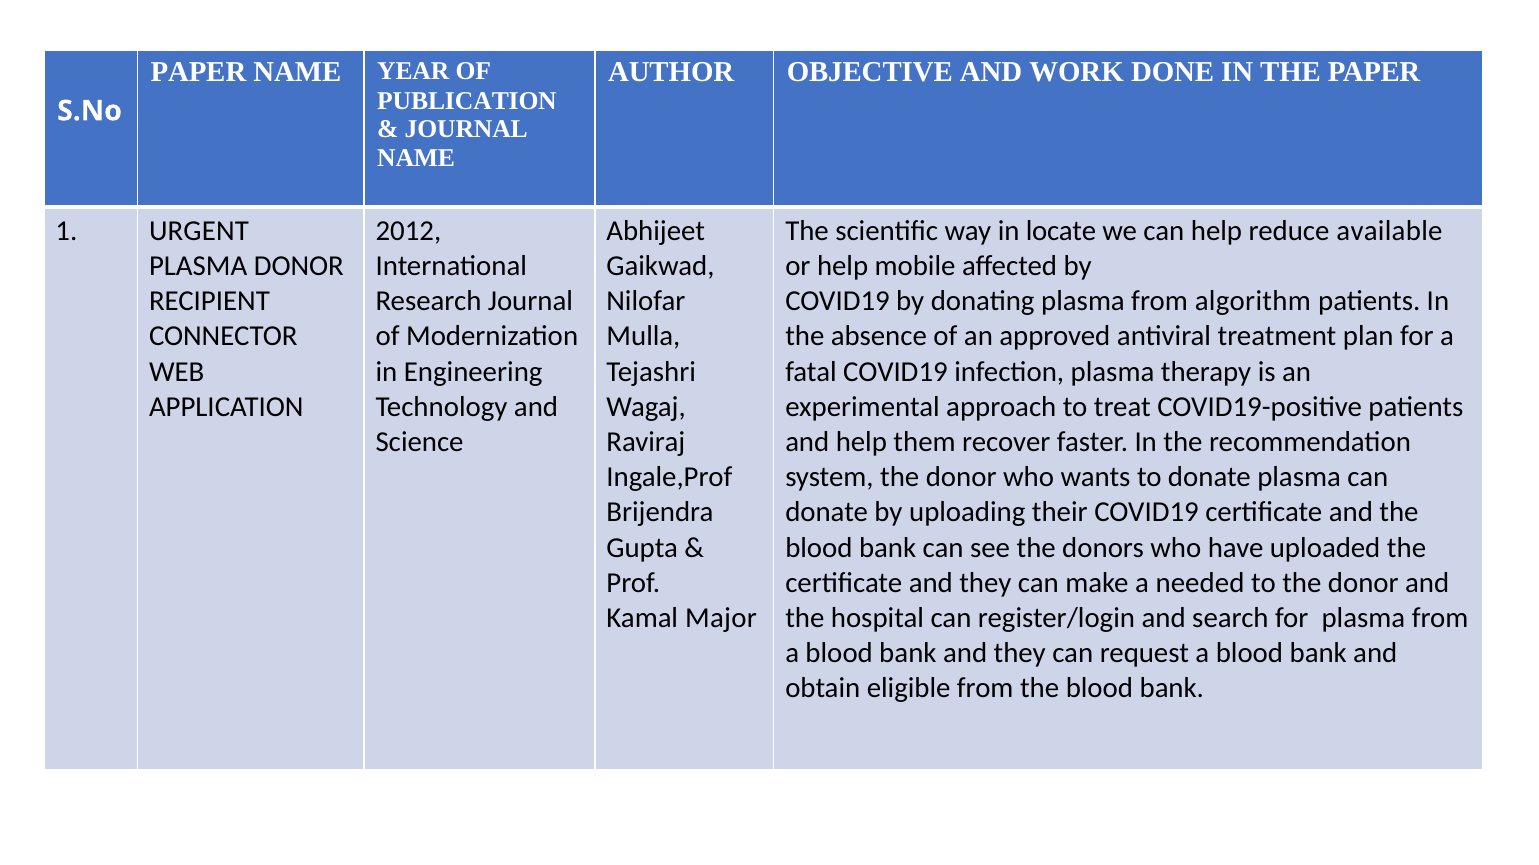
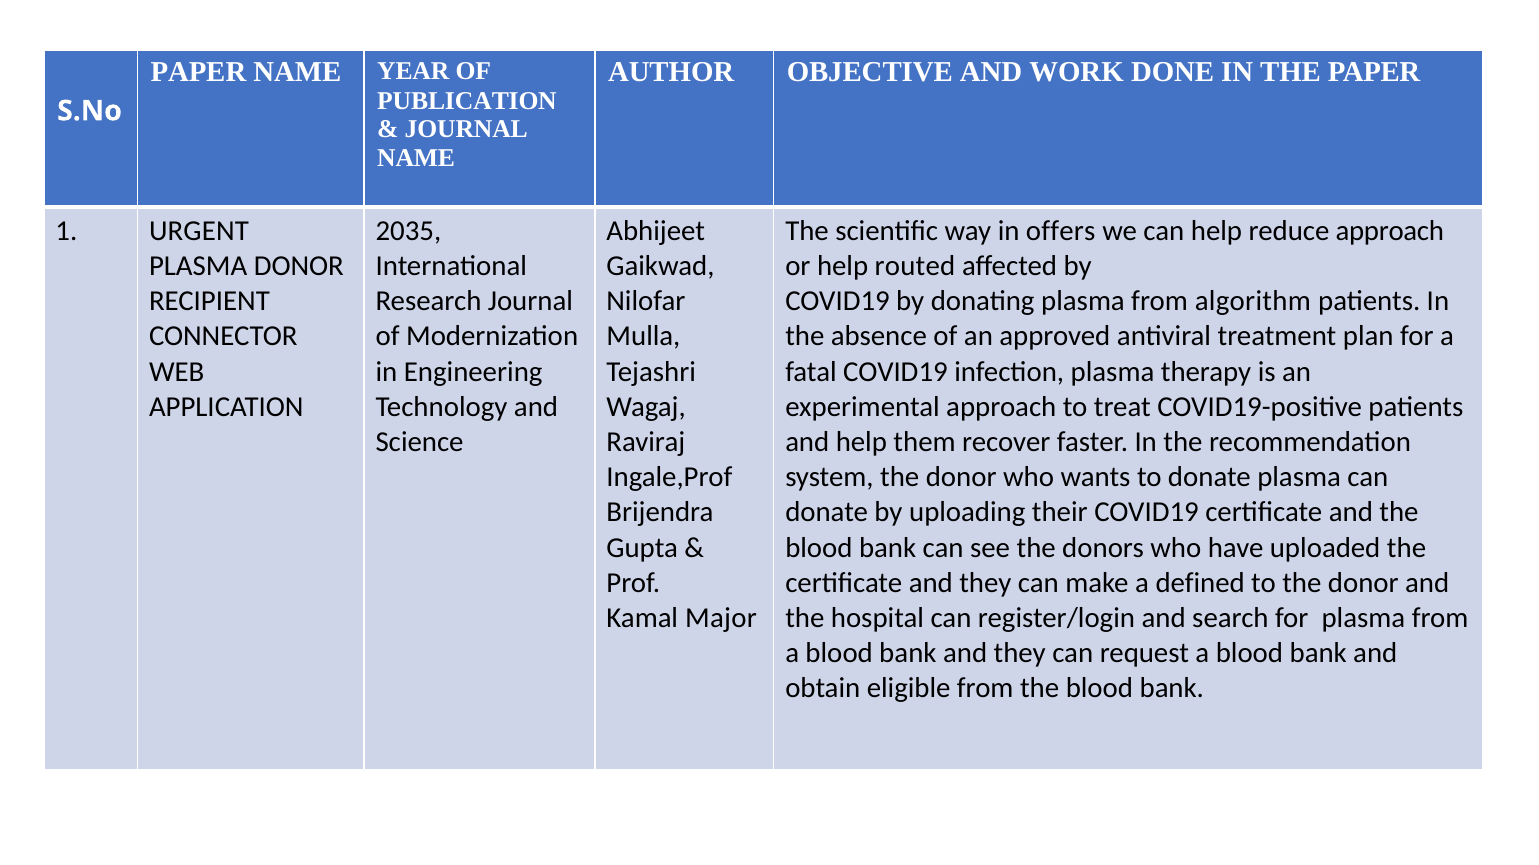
2012: 2012 -> 2035 (408, 231)
locate: locate -> offers (1061, 231)
reduce available: available -> approach (1390, 231)
mobile: mobile -> routed (915, 266)
needed: needed -> defined (1200, 583)
